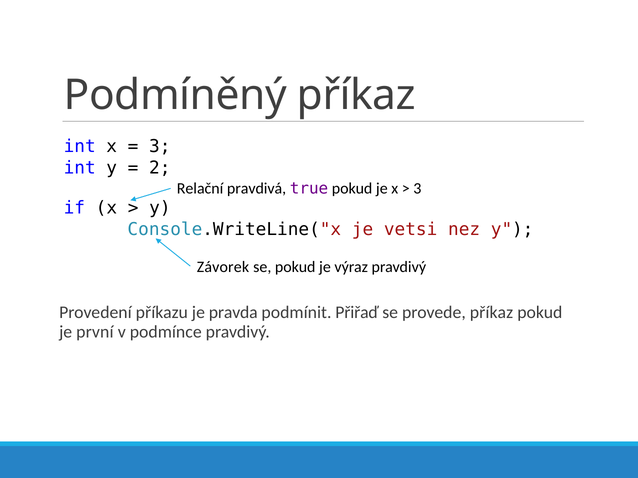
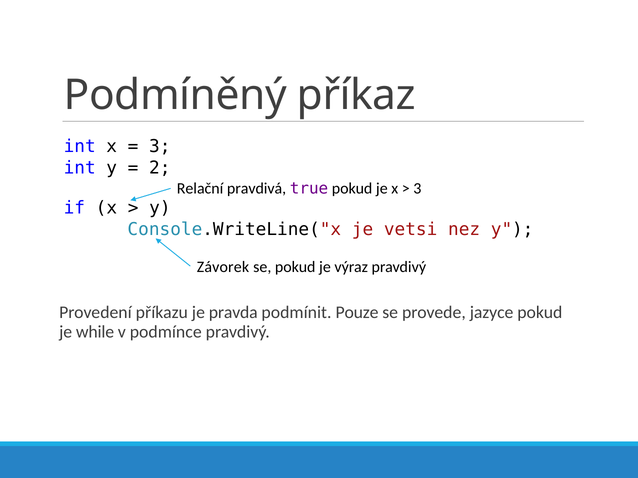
Přiřaď: Přiřaď -> Pouze (357, 313)
provede příkaz: příkaz -> jazyce (492, 313)
první: první -> while (95, 332)
